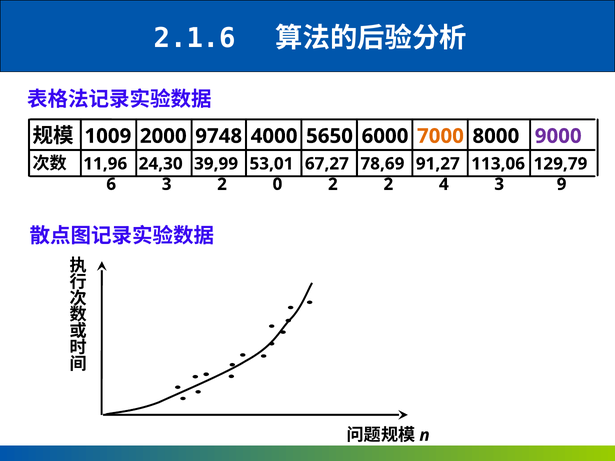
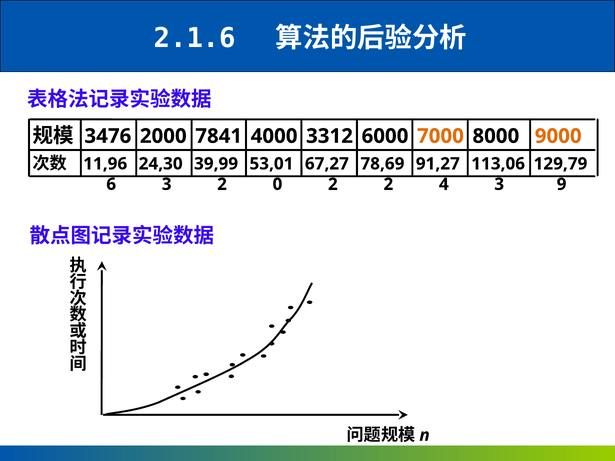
1009: 1009 -> 3476 (108, 136)
9748: 9748 -> 7841 (219, 136)
5650: 5650 -> 3312 (330, 136)
9000 colour: purple -> orange (558, 136)
